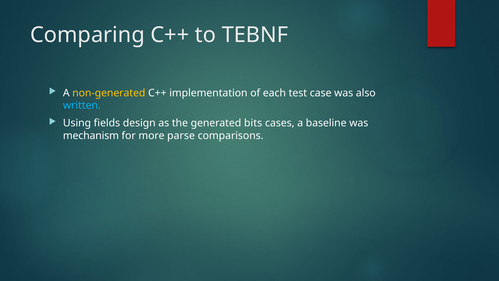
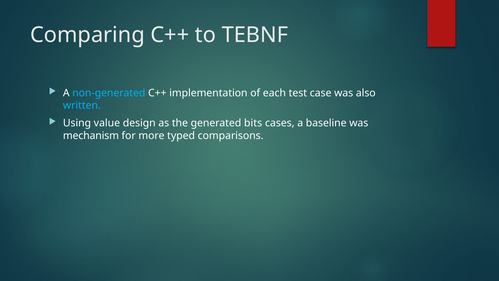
non-generated colour: yellow -> light blue (109, 93)
fields: fields -> value (107, 123)
parse: parse -> typed (181, 136)
